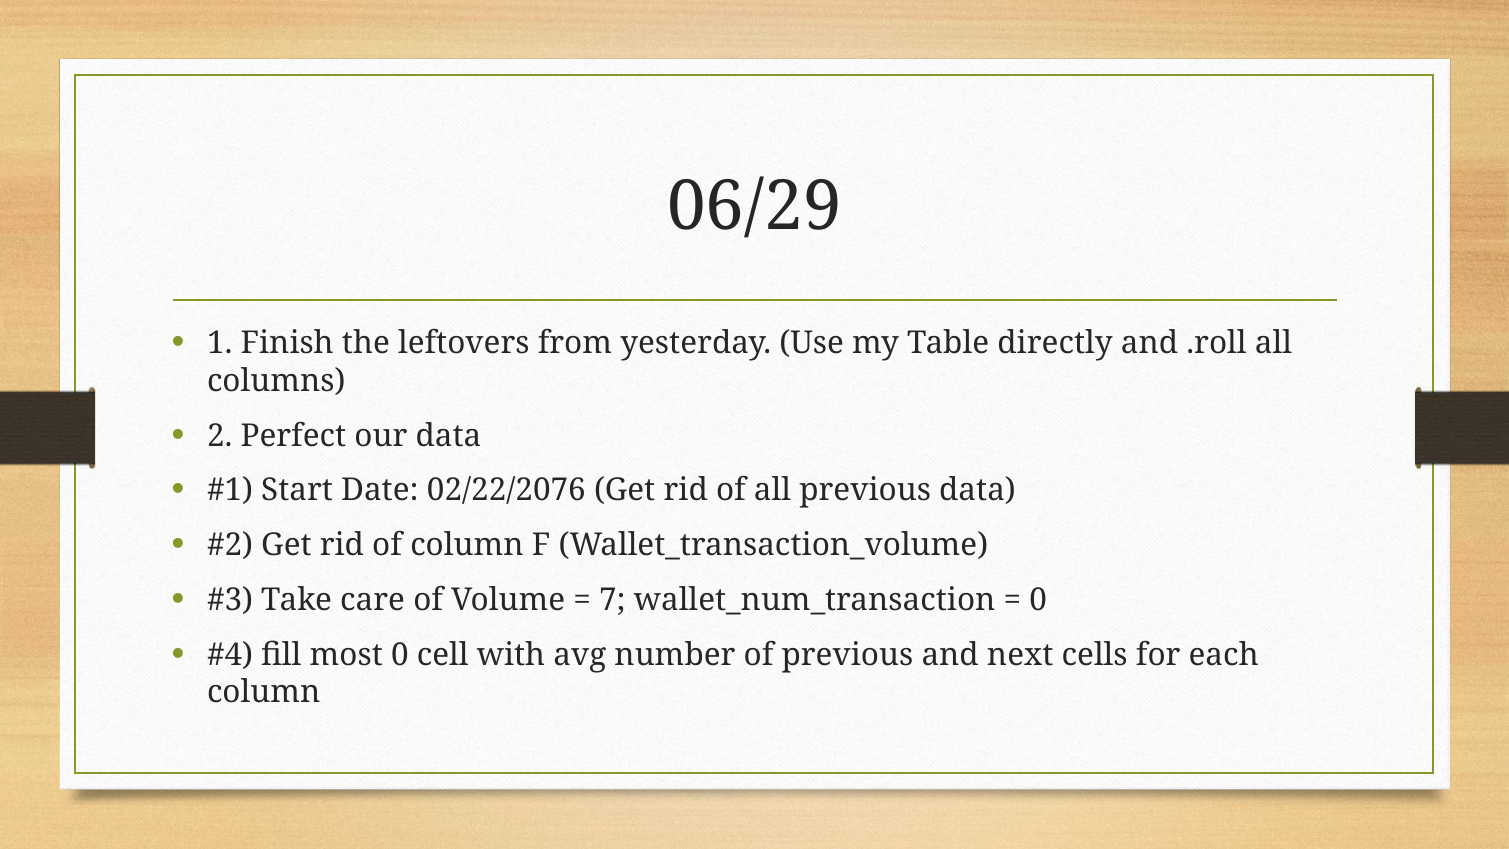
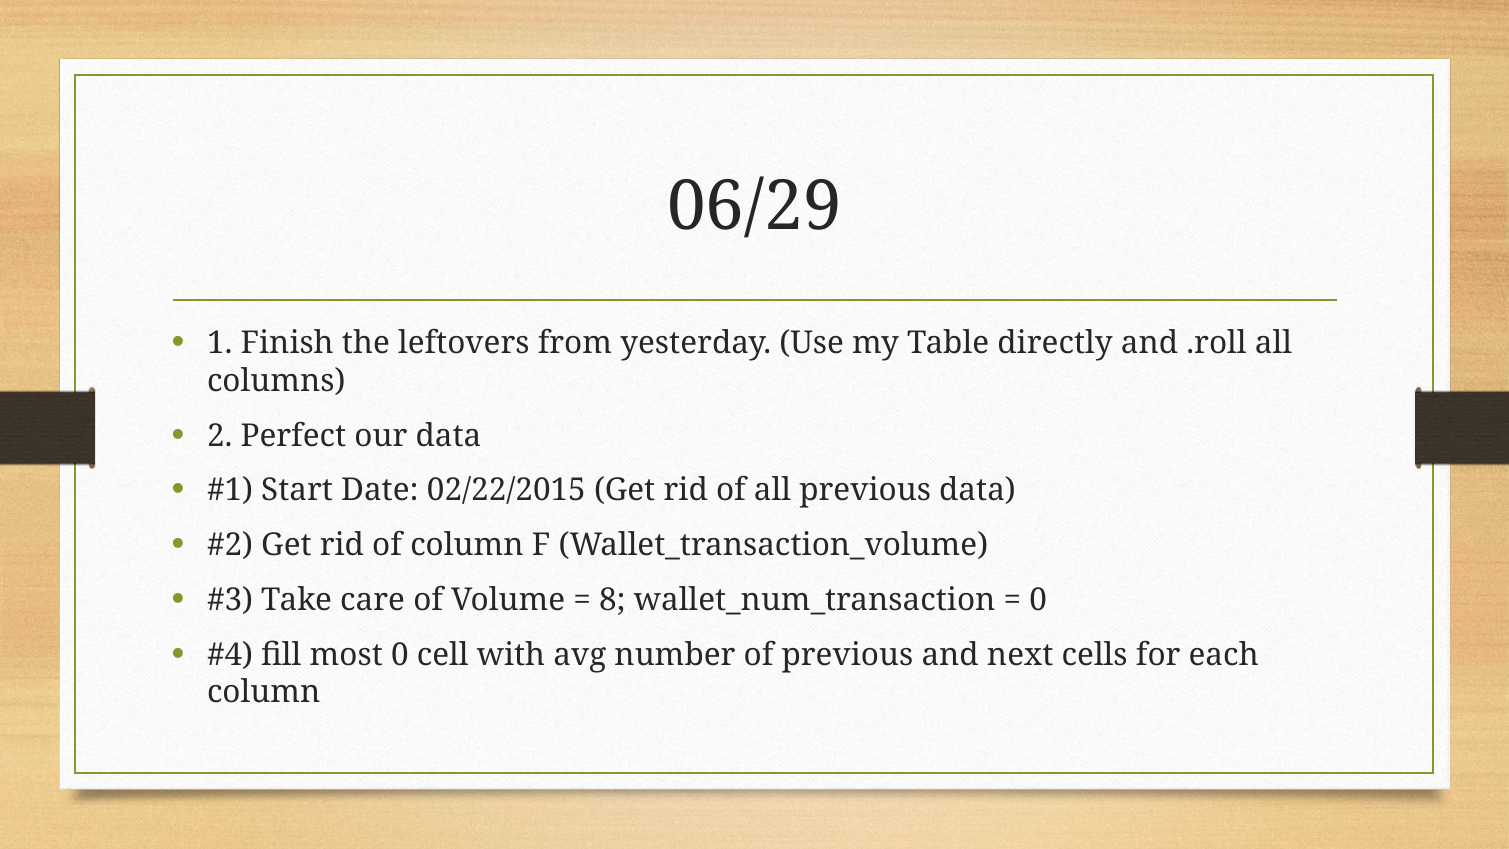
02/22/2076: 02/22/2076 -> 02/22/2015 (506, 490)
7: 7 -> 8 (612, 600)
